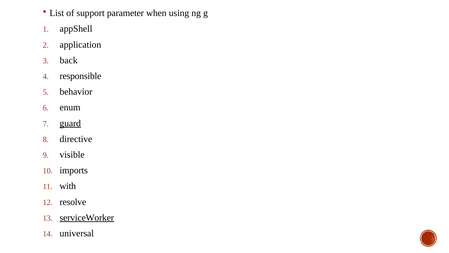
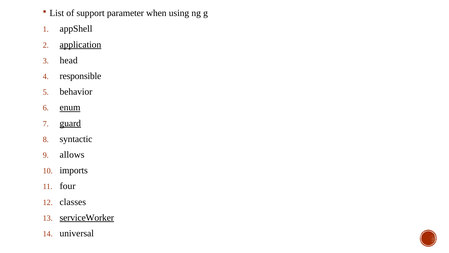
application underline: none -> present (80, 45)
back: back -> head (69, 60)
enum underline: none -> present (70, 107)
directive: directive -> syntactic (76, 139)
visible: visible -> allows (72, 154)
with: with -> four (68, 186)
resolve: resolve -> classes (73, 202)
